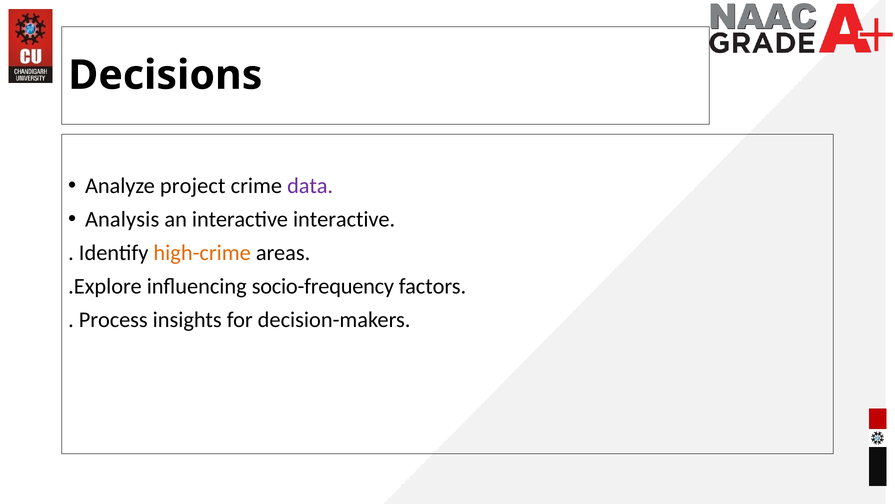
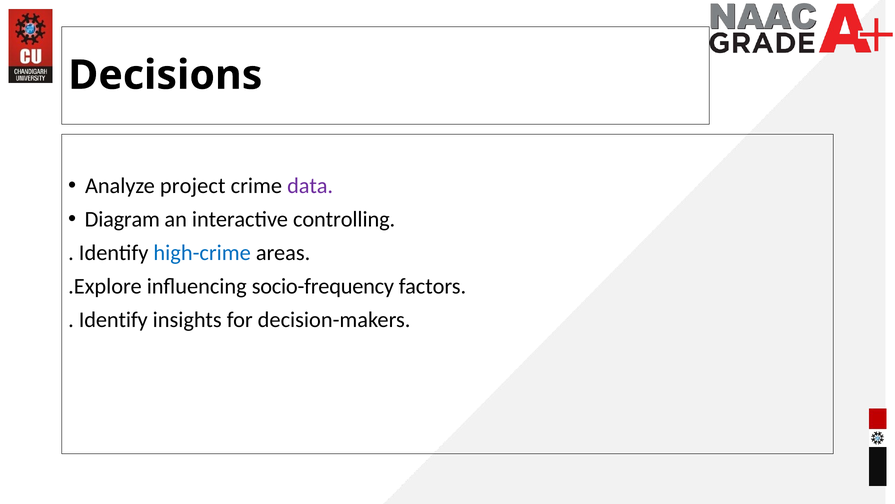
Analysis: Analysis -> Diagram (122, 219)
interactive interactive: interactive -> controlling (344, 219)
high-crime colour: orange -> blue (202, 252)
Process: Process -> Identify (113, 319)
